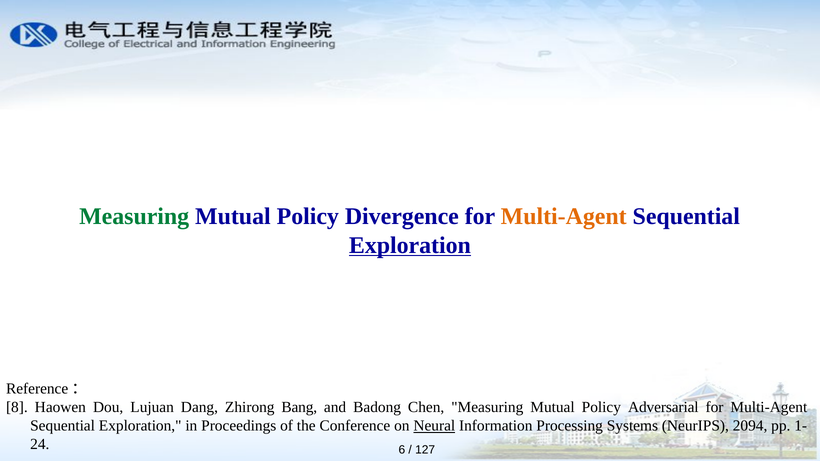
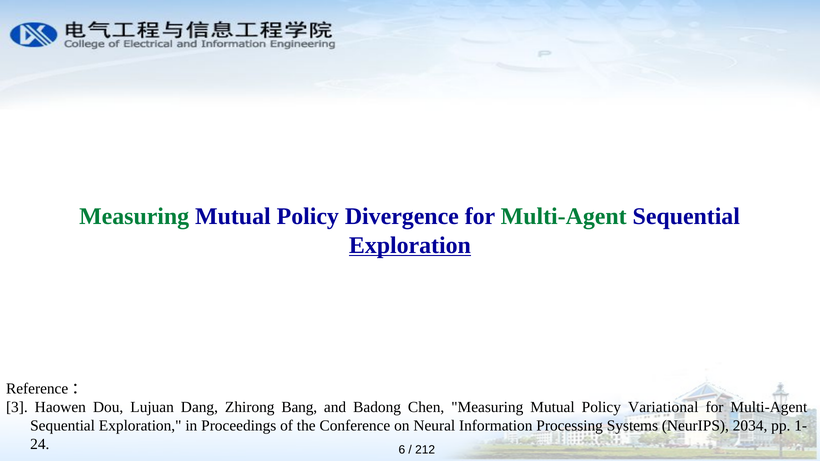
Multi-Agent colour: orange -> green (564, 217)
8: 8 -> 3 (17, 408)
Adversarial: Adversarial -> Variational (663, 408)
Neural underline: present -> none (434, 426)
2094: 2094 -> 2034 (750, 426)
127: 127 -> 212 (425, 450)
